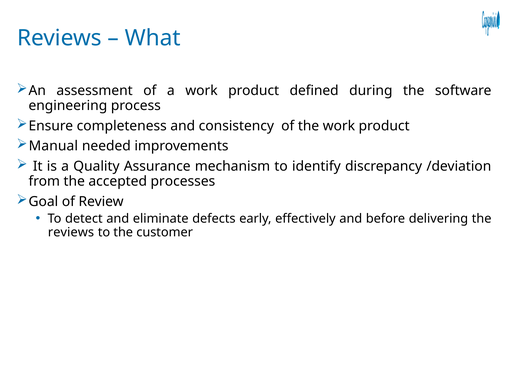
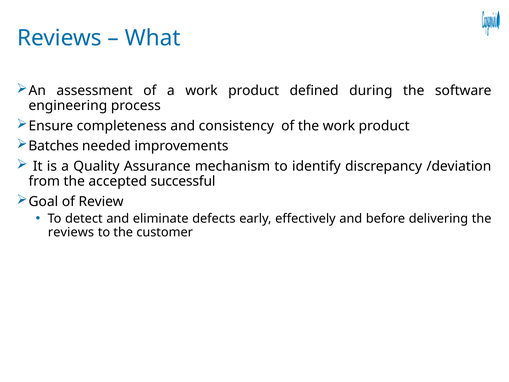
Manual: Manual -> Batches (54, 146)
processes: processes -> successful (183, 181)
